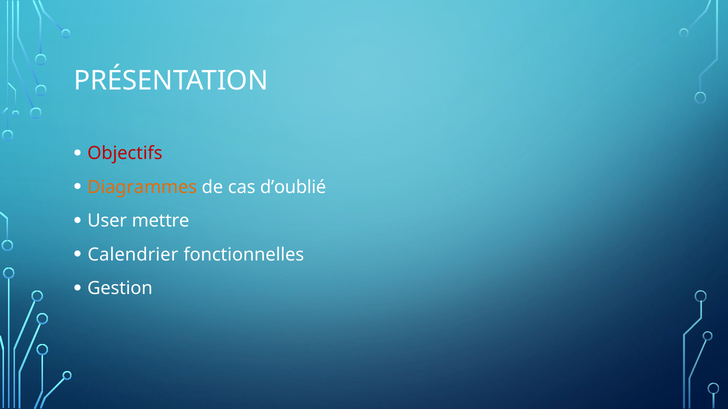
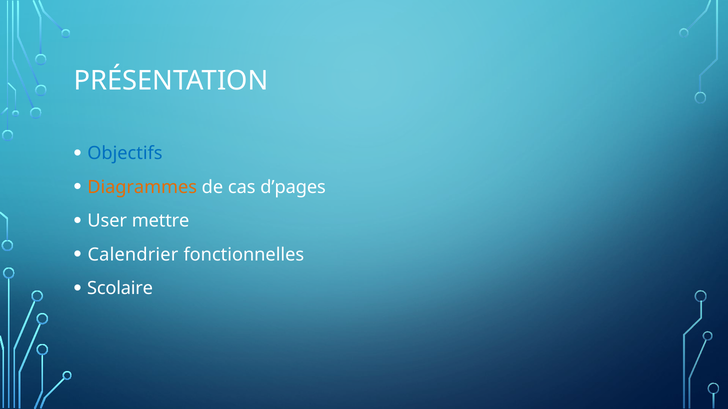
Objectifs colour: red -> blue (125, 154)
d’oublié: d’oublié -> d’pages (293, 187)
Gestion: Gestion -> Scolaire (120, 289)
